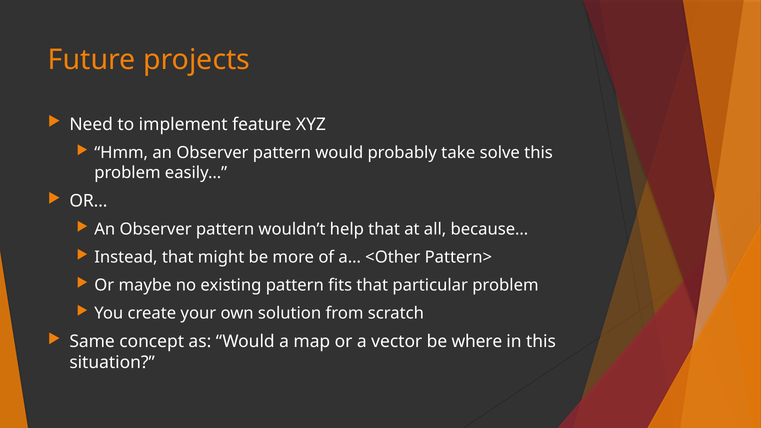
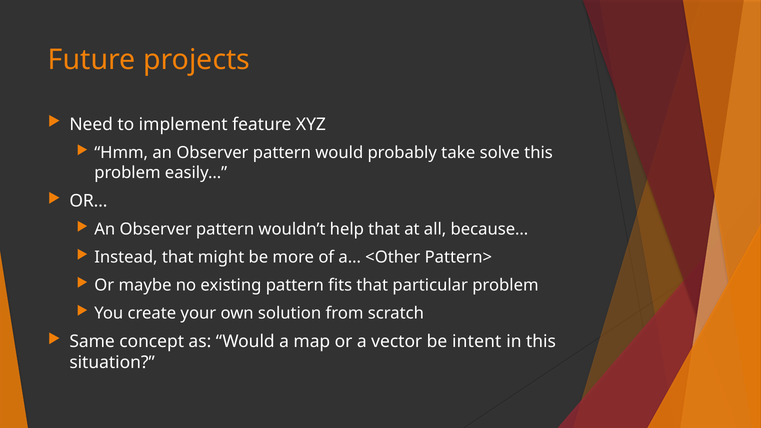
where: where -> intent (477, 342)
